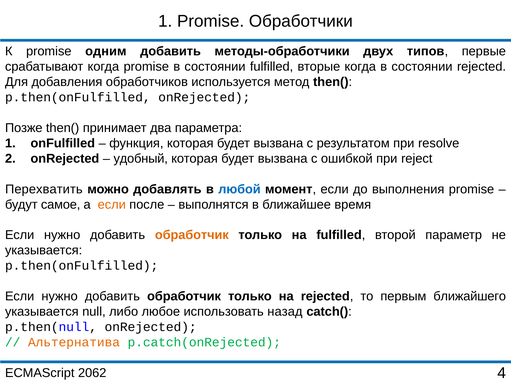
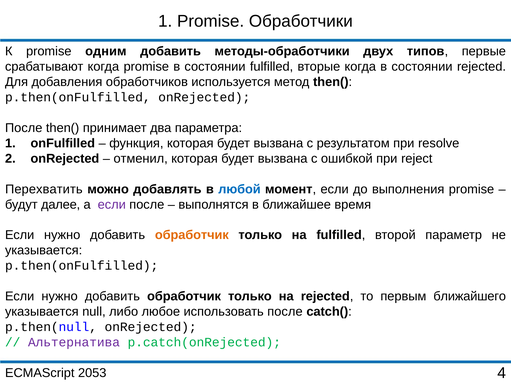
Позже: Позже -> После (24, 128)
удобный: удобный -> отменил (141, 159)
самое: самое -> далее (61, 205)
если colour: orange -> purple (112, 205)
использовать назад: назад -> после (285, 312)
Альтернатива colour: orange -> purple (74, 343)
2062: 2062 -> 2053 (92, 373)
